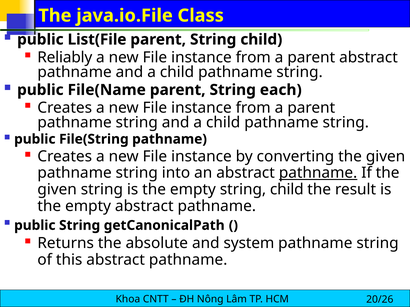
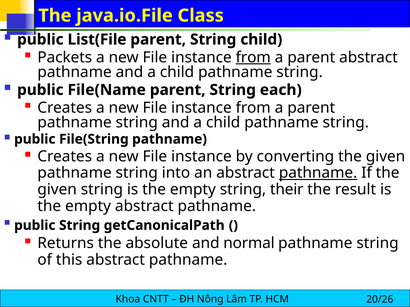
Reliably: Reliably -> Packets (65, 57)
from underline: none -> present (253, 57)
empty string child: child -> their (287, 190)
system: system -> normal (249, 243)
